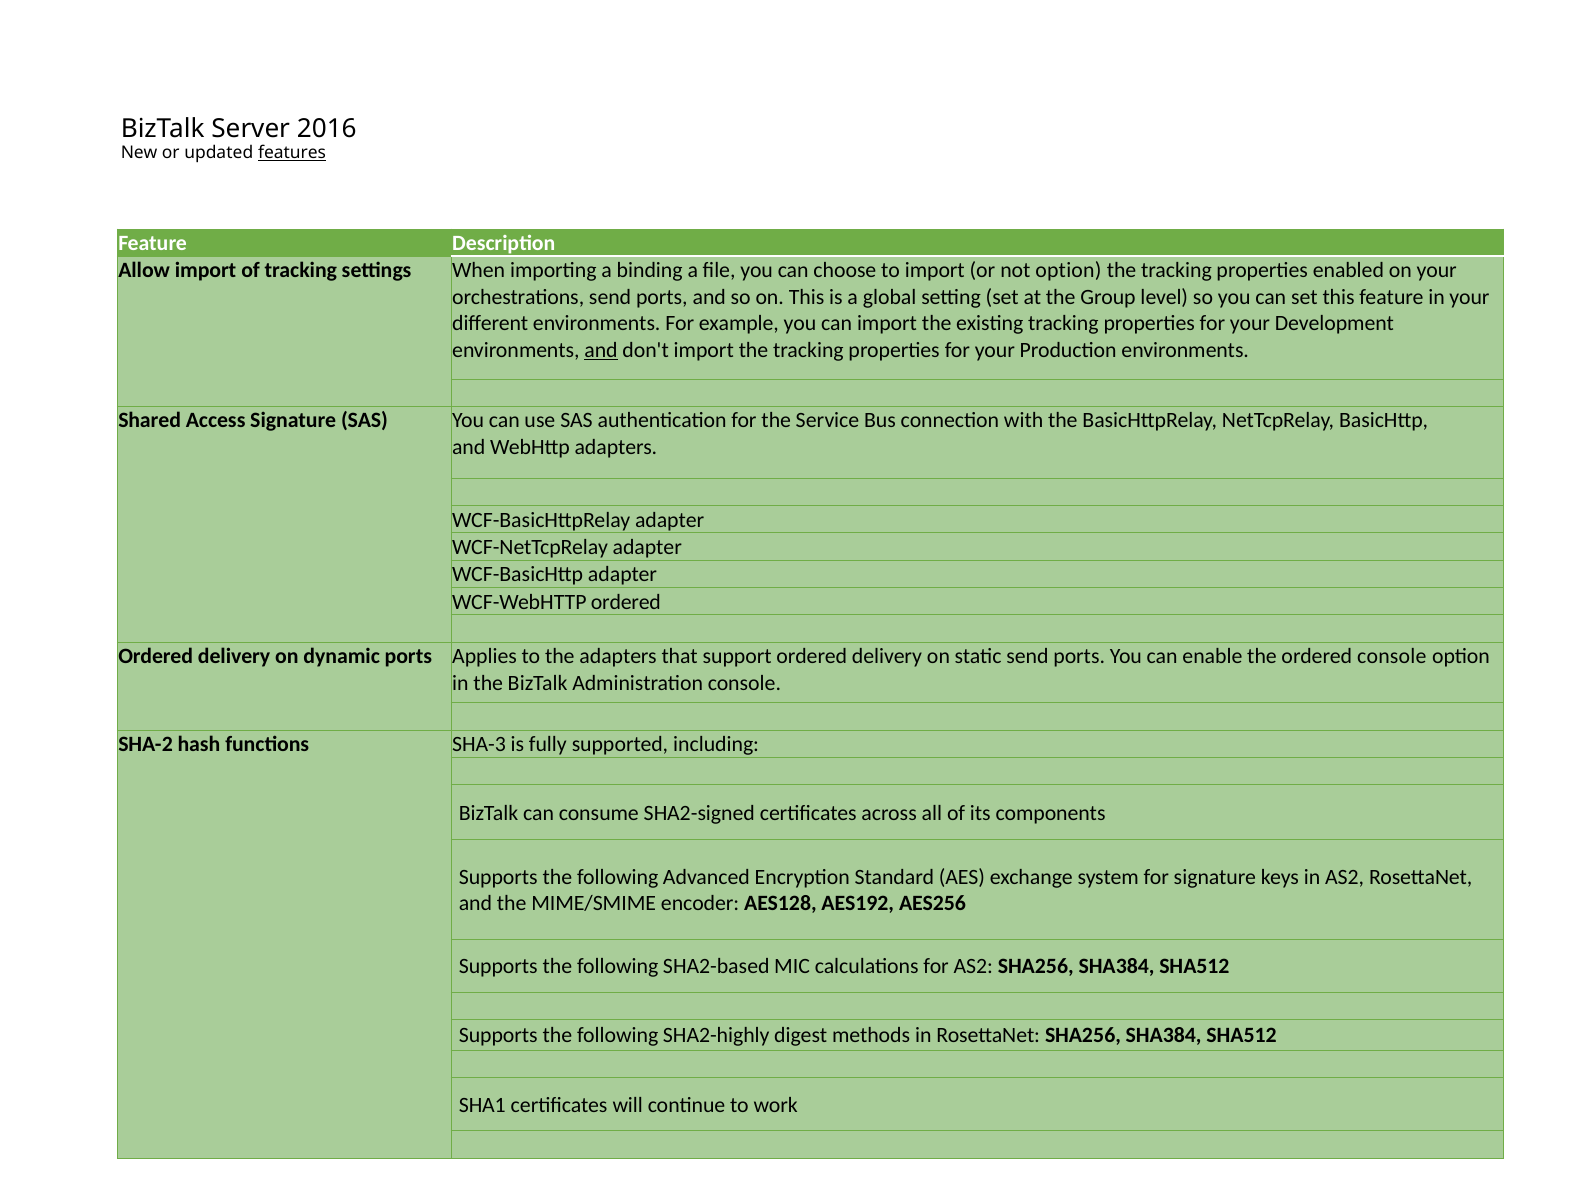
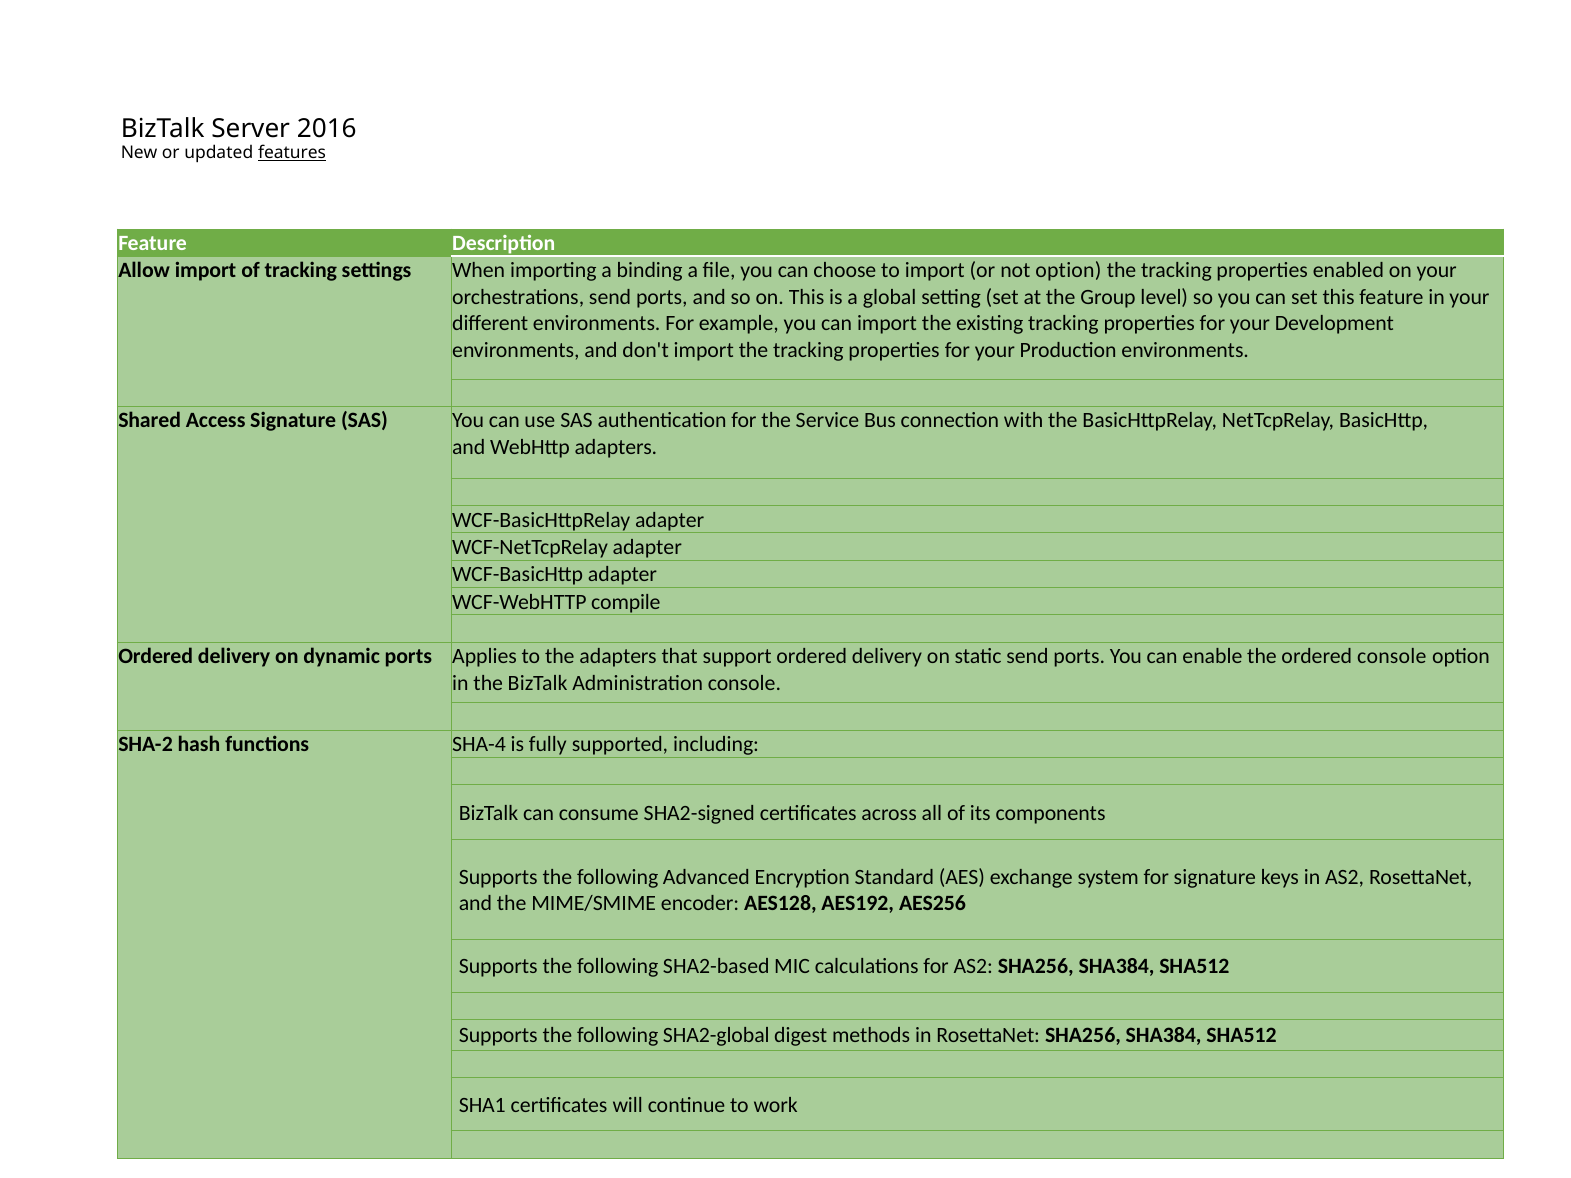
and underline: present -> none (601, 350)
WCF-WebHTTP ordered: ordered -> compile (626, 602)
SHA-3: SHA-3 -> SHA-4 (479, 745)
SHA2-highly: SHA2-highly -> SHA2-global (716, 1036)
